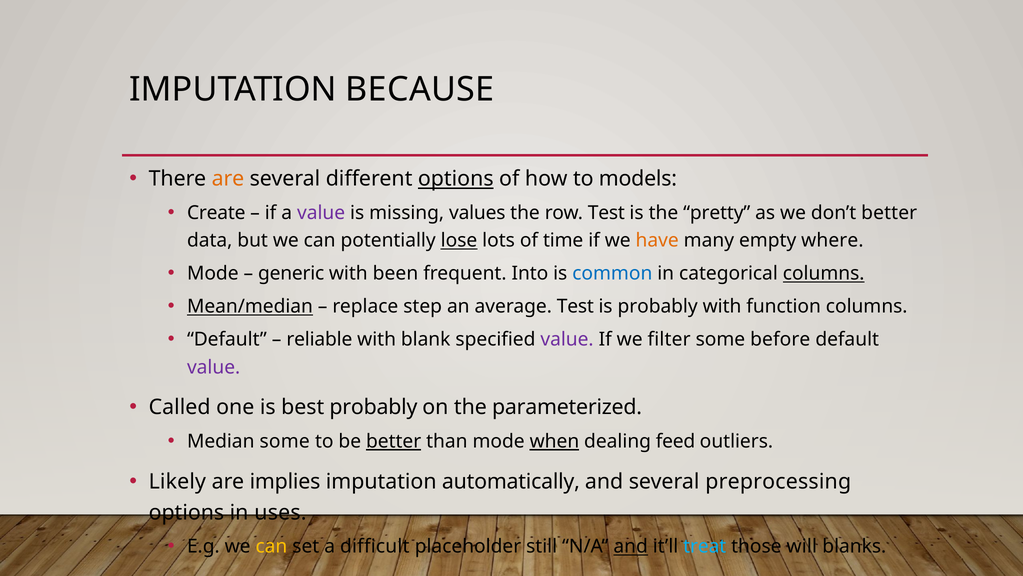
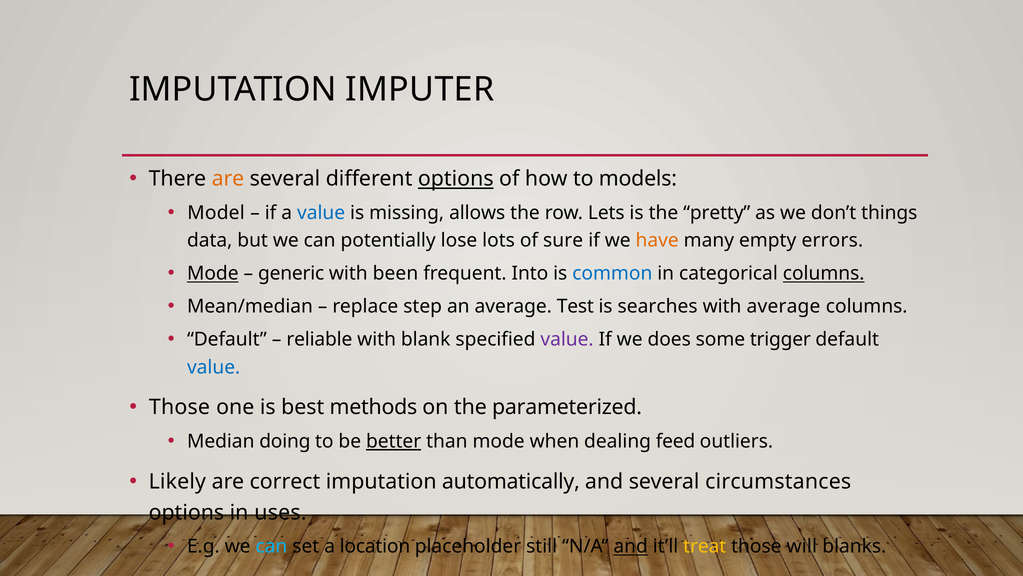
BECAUSE: BECAUSE -> IMPUTER (420, 90)
Create: Create -> Model (216, 213)
value colour: purple -> blue (321, 213)
values: values -> allows (477, 213)
row Test: Test -> Lets (606, 213)
don’t better: better -> things (889, 213)
lose underline: present -> none (459, 240)
time: time -> sure (563, 240)
where: where -> errors (832, 240)
Mode underline: none -> present (213, 273)
Mean/median underline: present -> none (250, 306)
is probably: probably -> searches (658, 306)
with function: function -> average (784, 306)
filter: filter -> does (669, 339)
before: before -> trigger (780, 339)
value colour: purple -> blue (214, 367)
Called: Called -> Those (180, 407)
best probably: probably -> methods (373, 407)
Median some: some -> doing (285, 441)
when underline: present -> none (554, 441)
implies: implies -> correct (285, 481)
preprocessing: preprocessing -> circumstances (778, 481)
can colour: yellow -> light blue (271, 546)
difficult: difficult -> location (375, 546)
treat colour: light blue -> yellow (705, 546)
